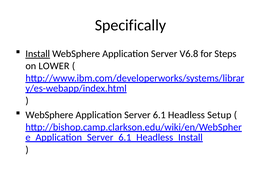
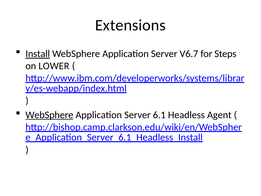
Specifically: Specifically -> Extensions (130, 25)
V6.8: V6.8 -> V6.7 (189, 54)
WebSphere underline: none -> present (49, 115)
Setup: Setup -> Agent (219, 115)
